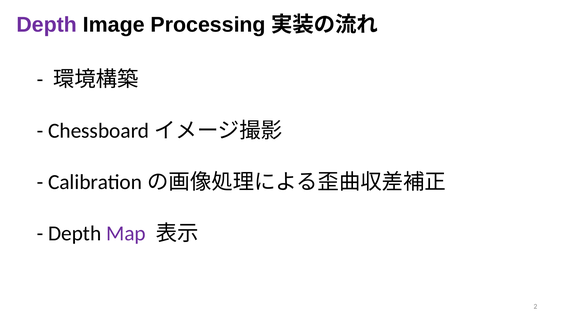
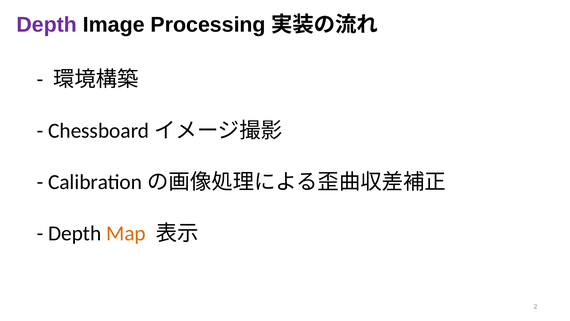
Map colour: purple -> orange (126, 233)
